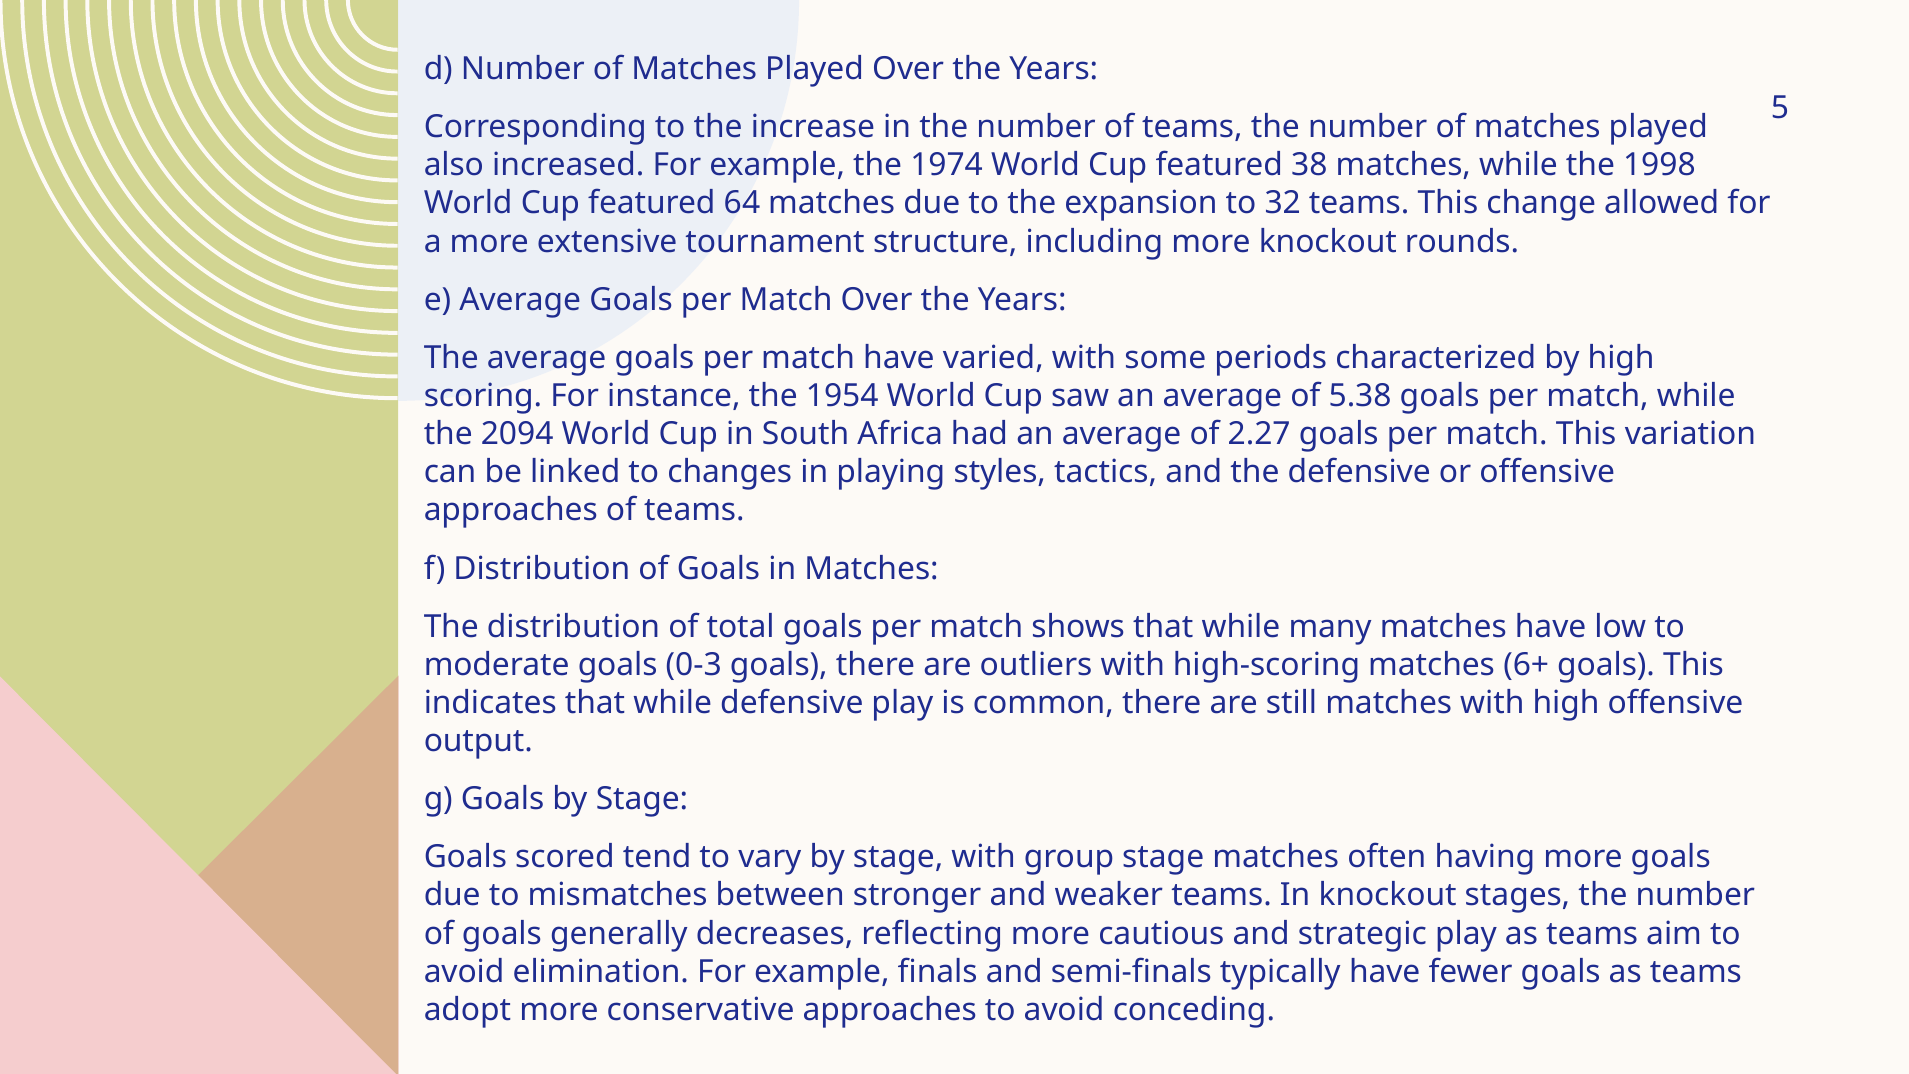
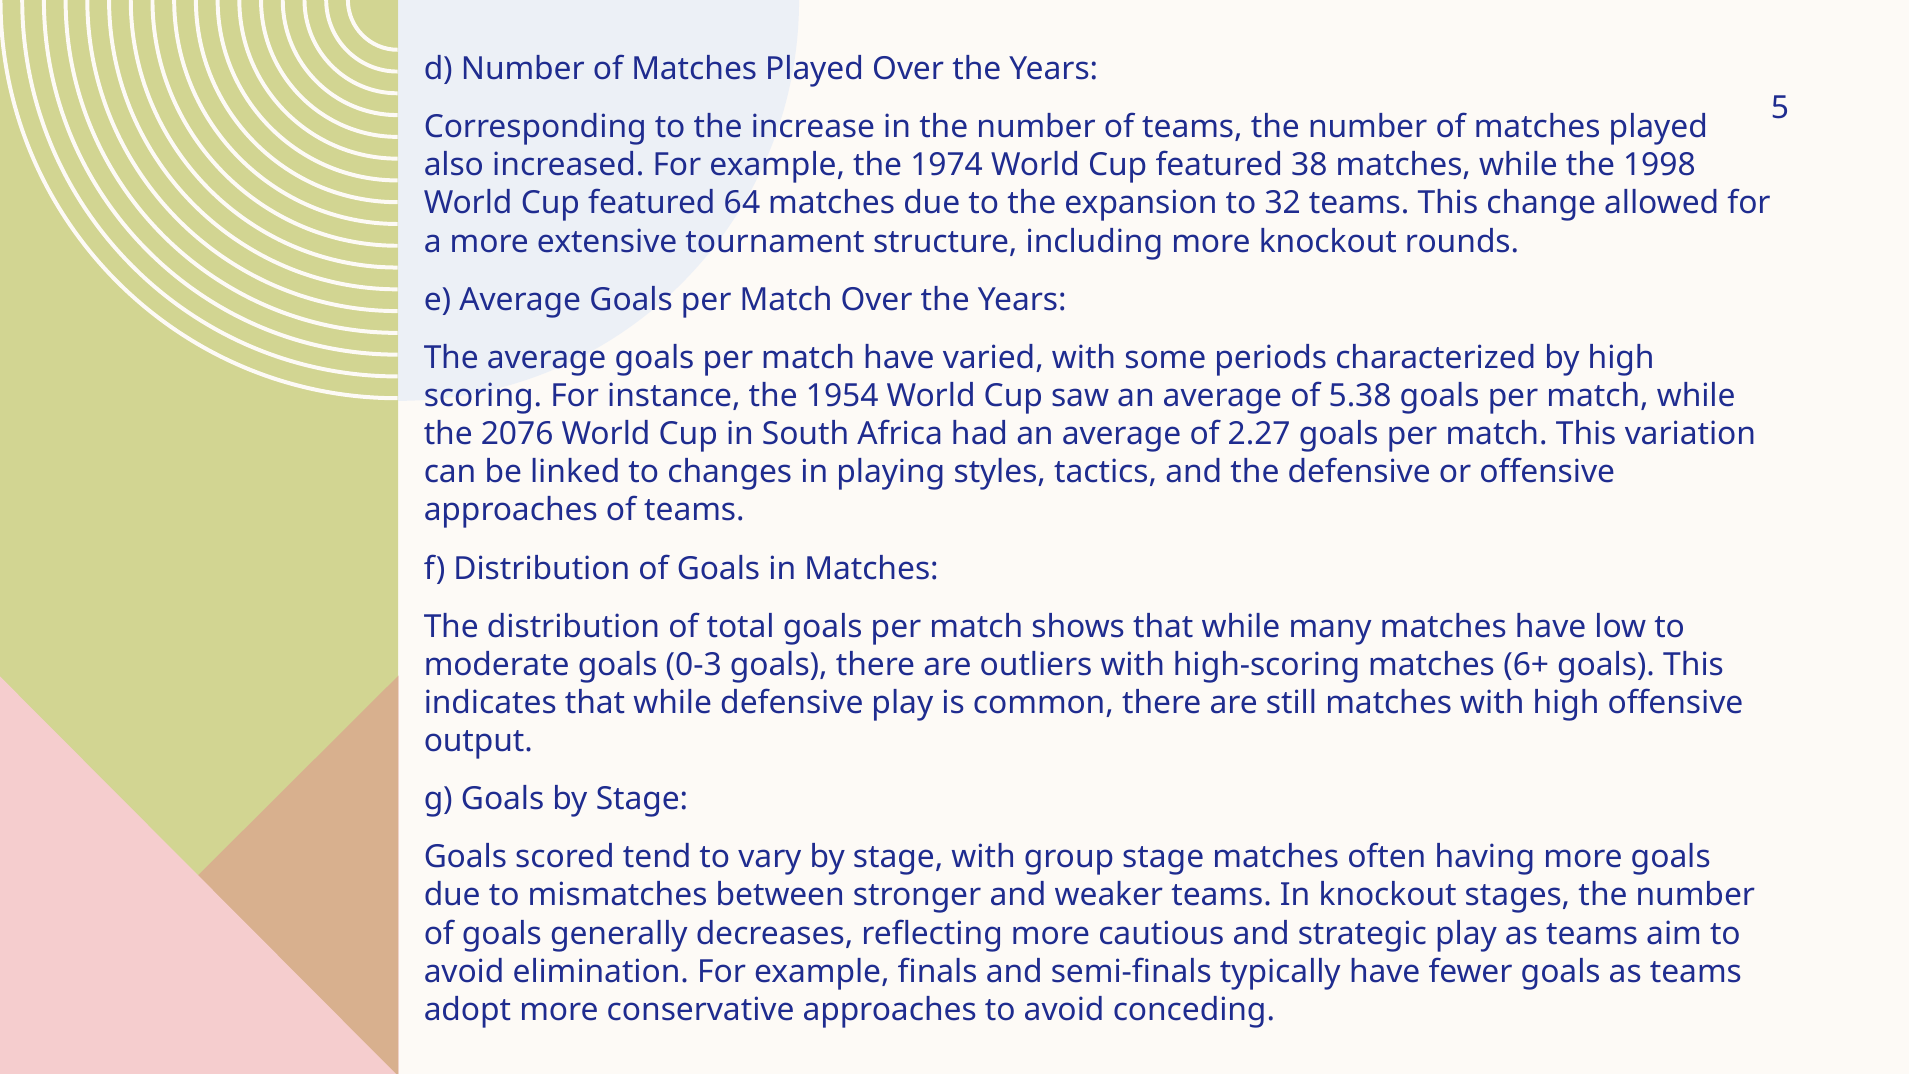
2094: 2094 -> 2076 (517, 434)
